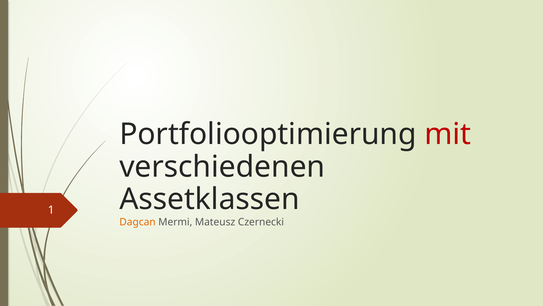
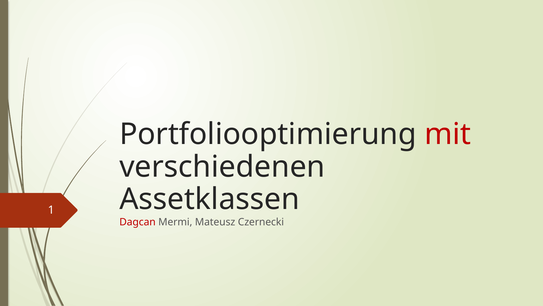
Dagcan colour: orange -> red (138, 222)
